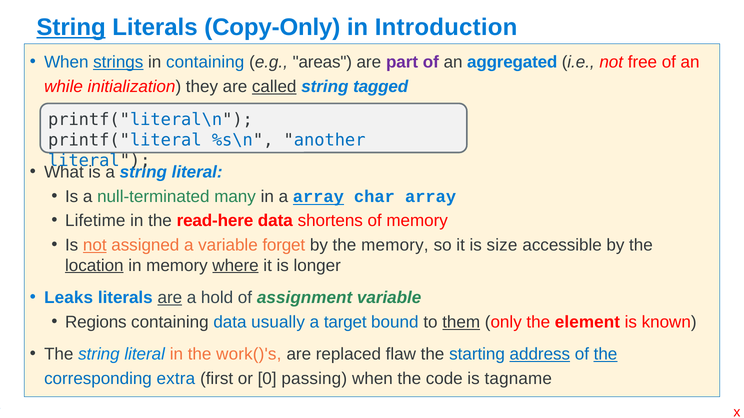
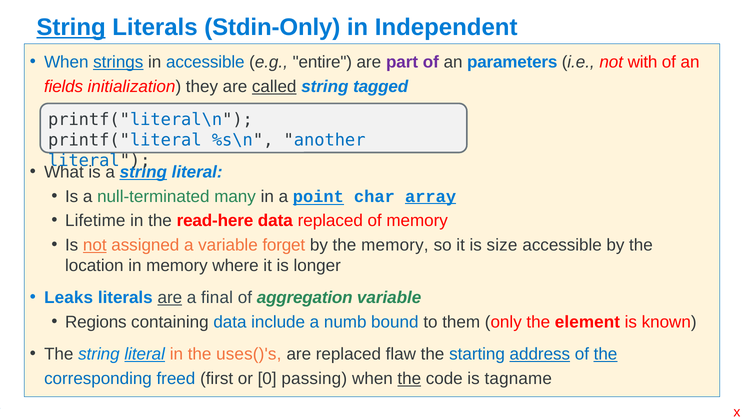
Copy-Only: Copy-Only -> Stdin-Only (272, 27)
Introduction: Introduction -> Independent (446, 27)
in containing: containing -> accessible (205, 62)
areas: areas -> entire (322, 62)
aggregated: aggregated -> parameters (512, 62)
free: free -> with (643, 62)
while: while -> fields (64, 87)
string underline: none -> present (143, 172)
a array: array -> point (318, 197)
array underline: none -> present (431, 197)
data shortens: shortens -> replaced (330, 221)
location underline: present -> none (94, 266)
where underline: present -> none (236, 266)
hold: hold -> final (217, 298)
assignment: assignment -> aggregation (305, 298)
usually: usually -> include (278, 322)
target: target -> numb (345, 322)
them underline: present -> none (461, 322)
literal underline: none -> present (145, 355)
work()'s: work()'s -> uses()'s (249, 355)
extra: extra -> freed (176, 379)
the underline: none -> present (409, 379)
